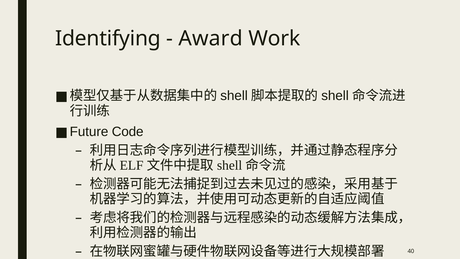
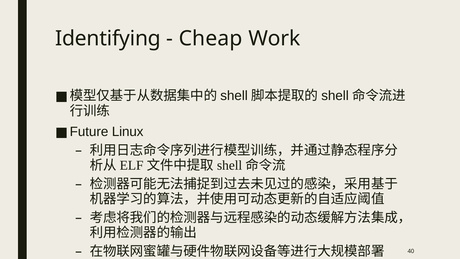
Award: Award -> Cheap (211, 39)
Code: Code -> Linux (128, 132)
